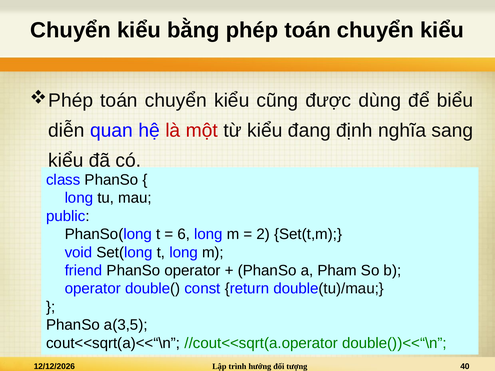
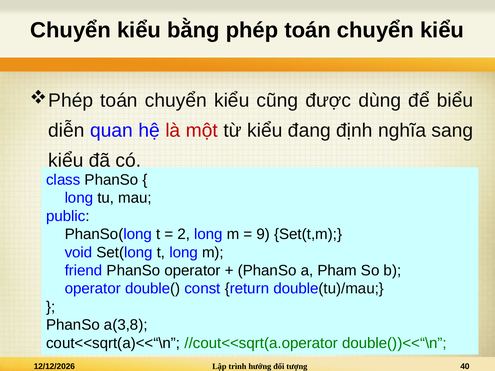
6: 6 -> 2 (184, 234)
2: 2 -> 9 (263, 234)
a(3,5: a(3,5 -> a(3,8 (126, 325)
